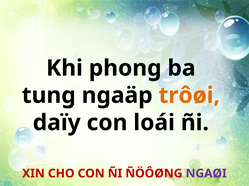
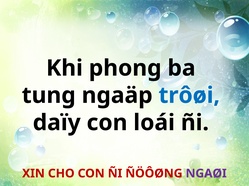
trôøi colour: orange -> blue (189, 96)
